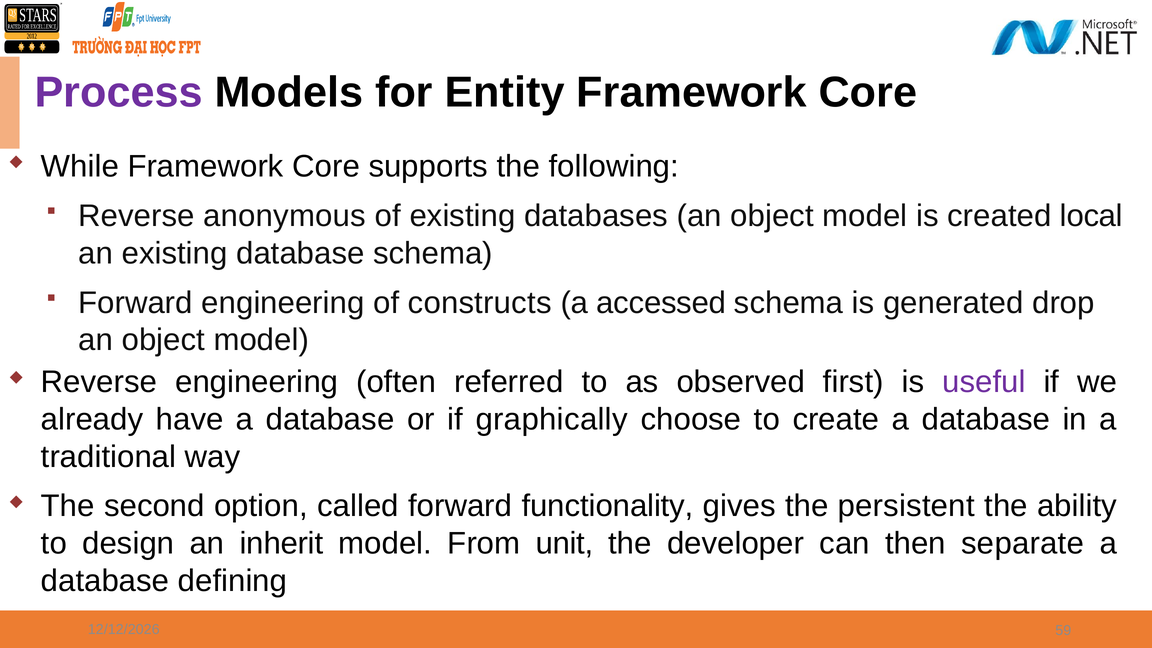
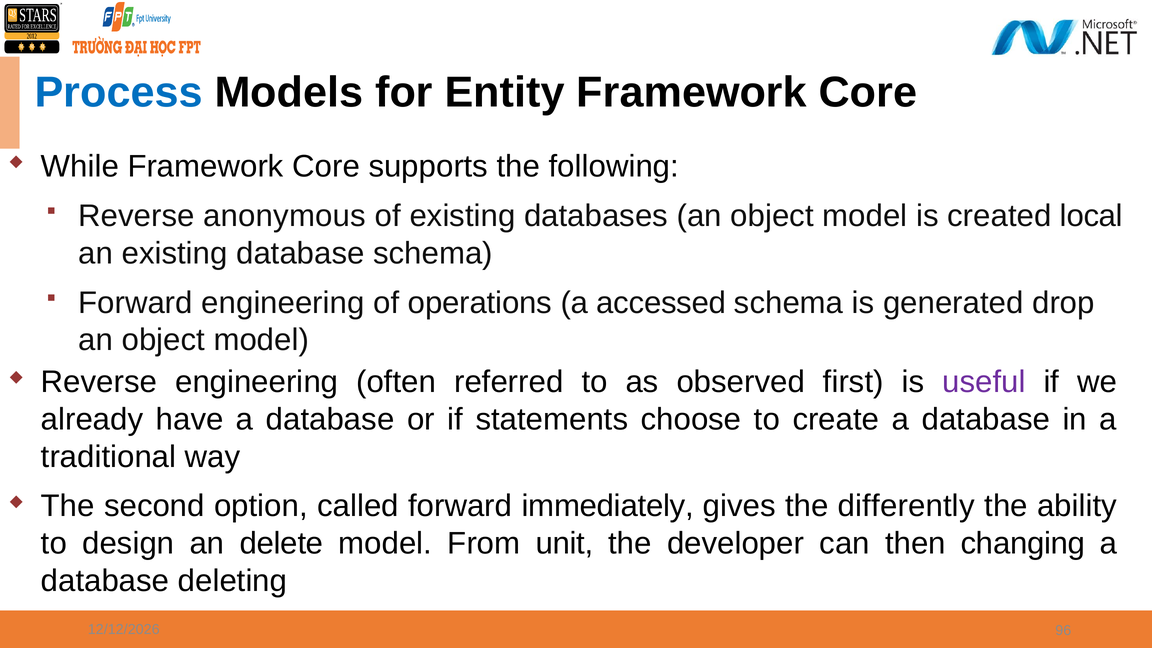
Process colour: purple -> blue (119, 92)
constructs: constructs -> operations (480, 303)
graphically: graphically -> statements (552, 419)
functionality: functionality -> immediately (608, 506)
persistent: persistent -> differently (906, 506)
inherit: inherit -> delete (281, 544)
separate: separate -> changing (1023, 544)
defining: defining -> deleting (233, 581)
59: 59 -> 96 (1063, 631)
